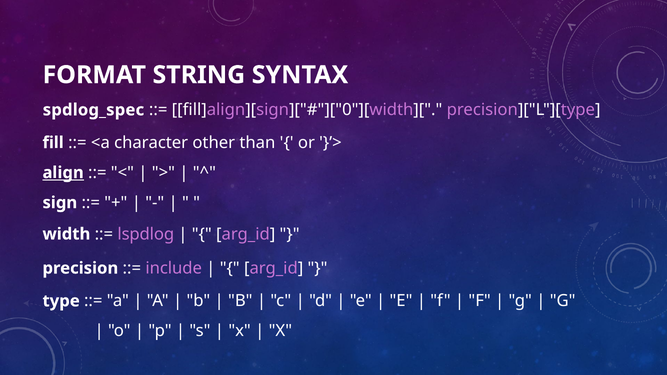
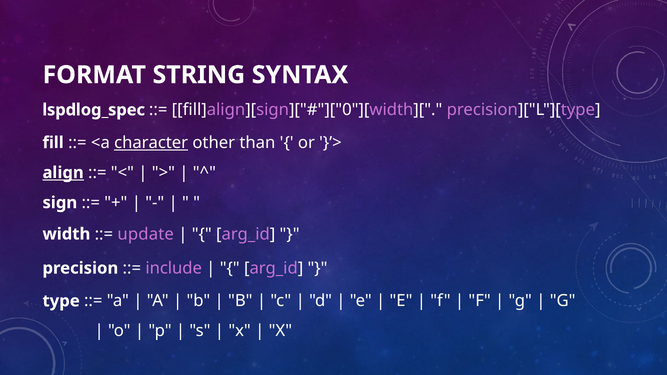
spdlog_spec: spdlog_spec -> lspdlog_spec (94, 110)
character underline: none -> present (151, 143)
lspdlog: lspdlog -> update (146, 234)
